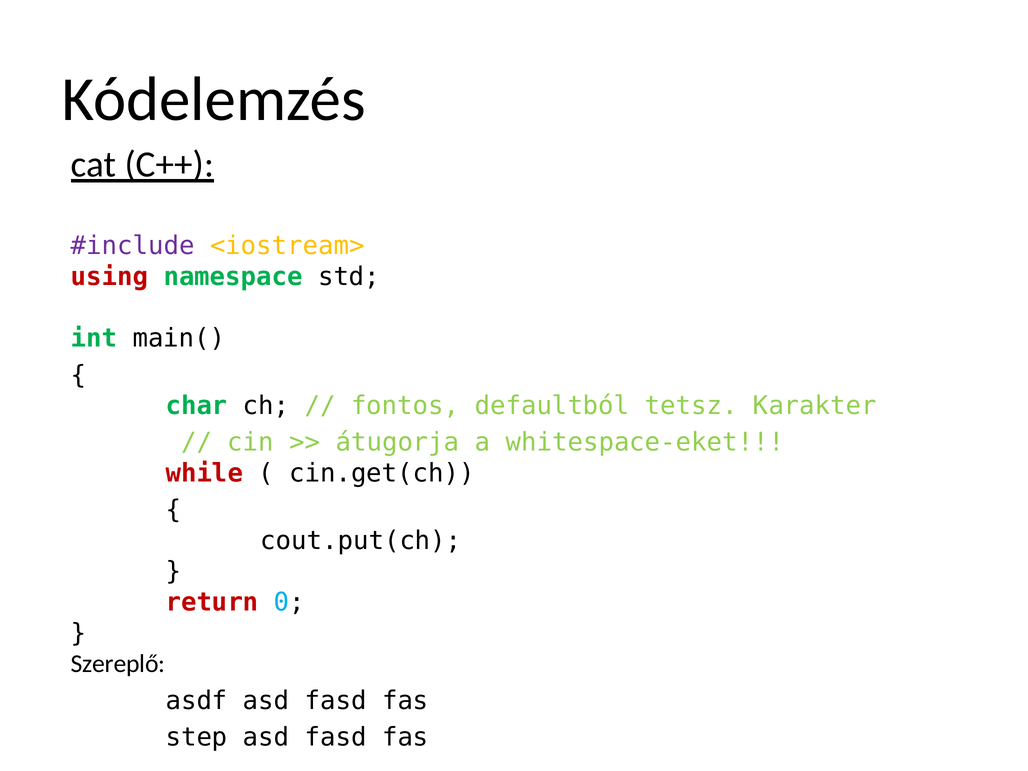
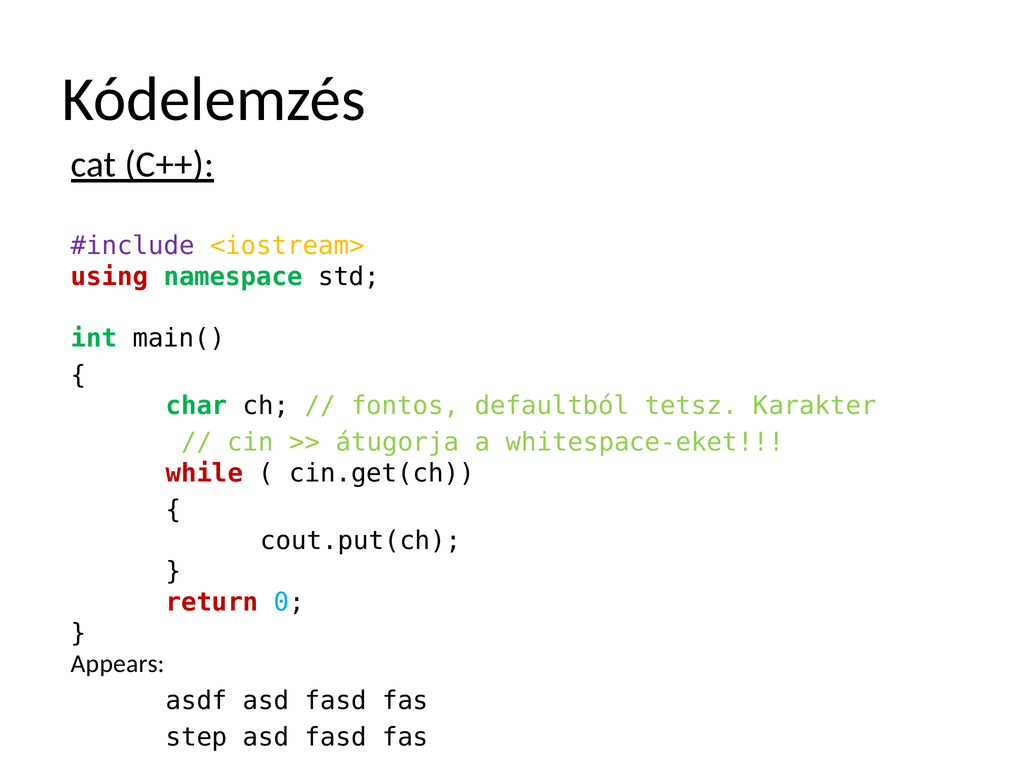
Szereplő: Szereplő -> Appears (118, 664)
